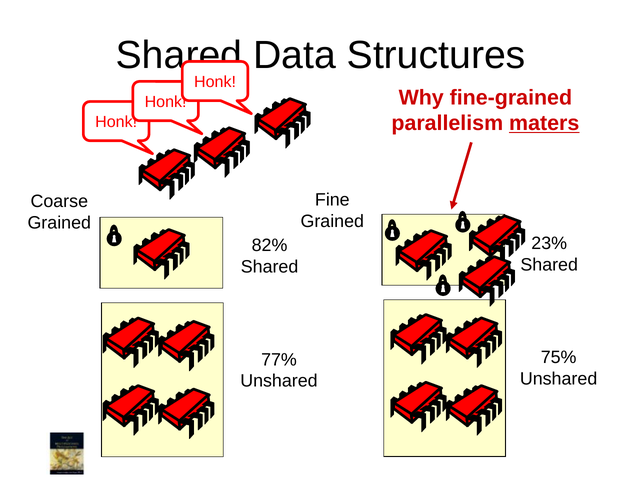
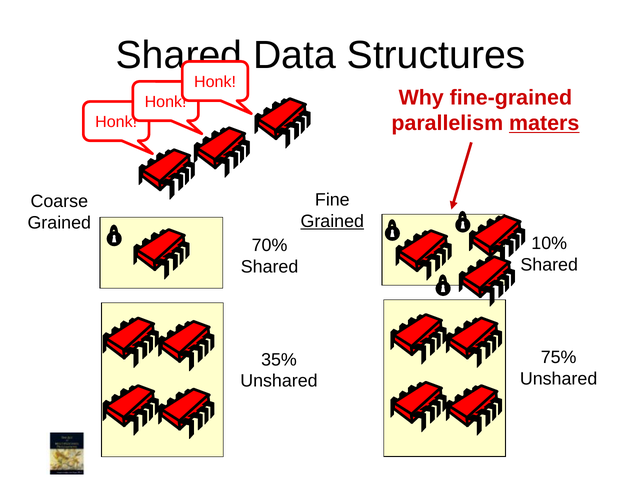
Grained underline: none -> present (332, 221)
23%: 23% -> 10% (549, 243)
82%: 82% -> 70% (270, 245)
77%: 77% -> 35% (279, 359)
